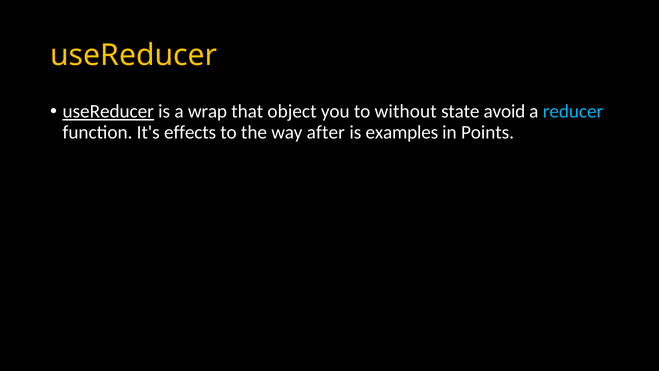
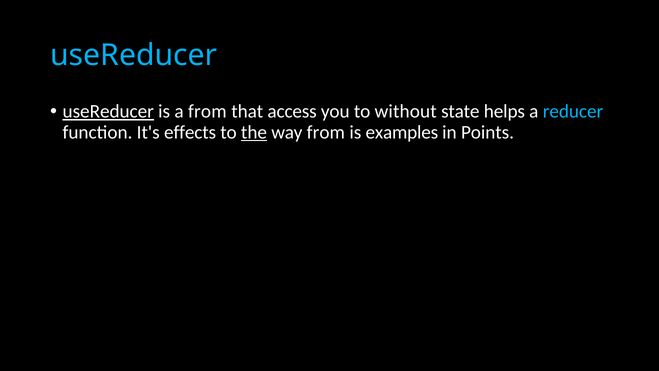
useReducer colour: yellow -> light blue (134, 55)
a wrap: wrap -> from (207, 111)
object: object -> access (292, 111)
avoid: avoid -> helps (504, 111)
the underline: none -> present (254, 132)
way after: after -> from (326, 132)
